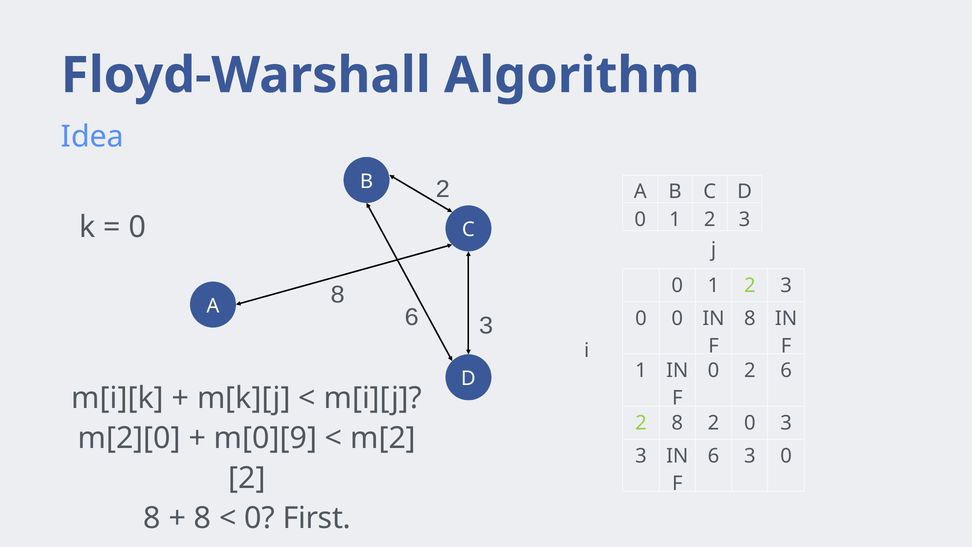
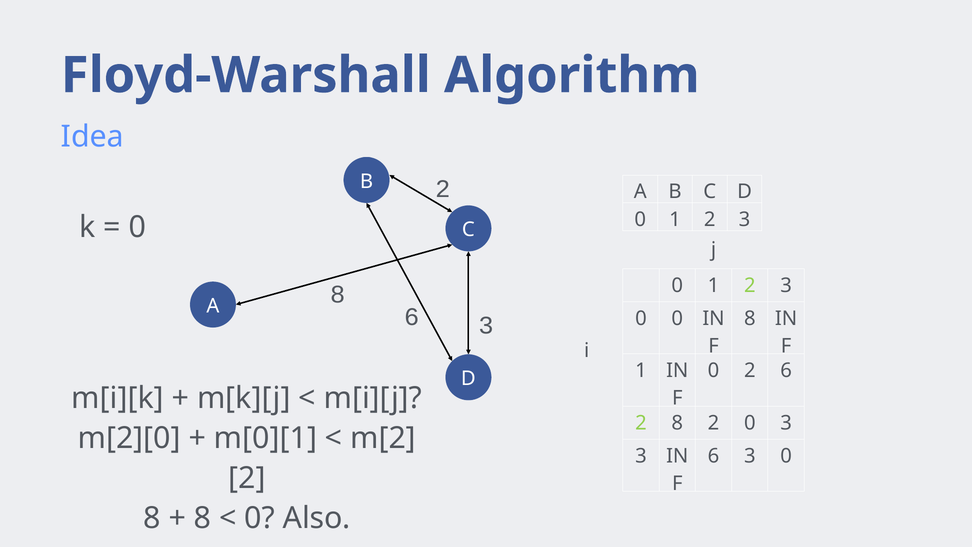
m[0][9: m[0][9 -> m[0][1 (266, 438)
First: First -> Also (317, 518)
